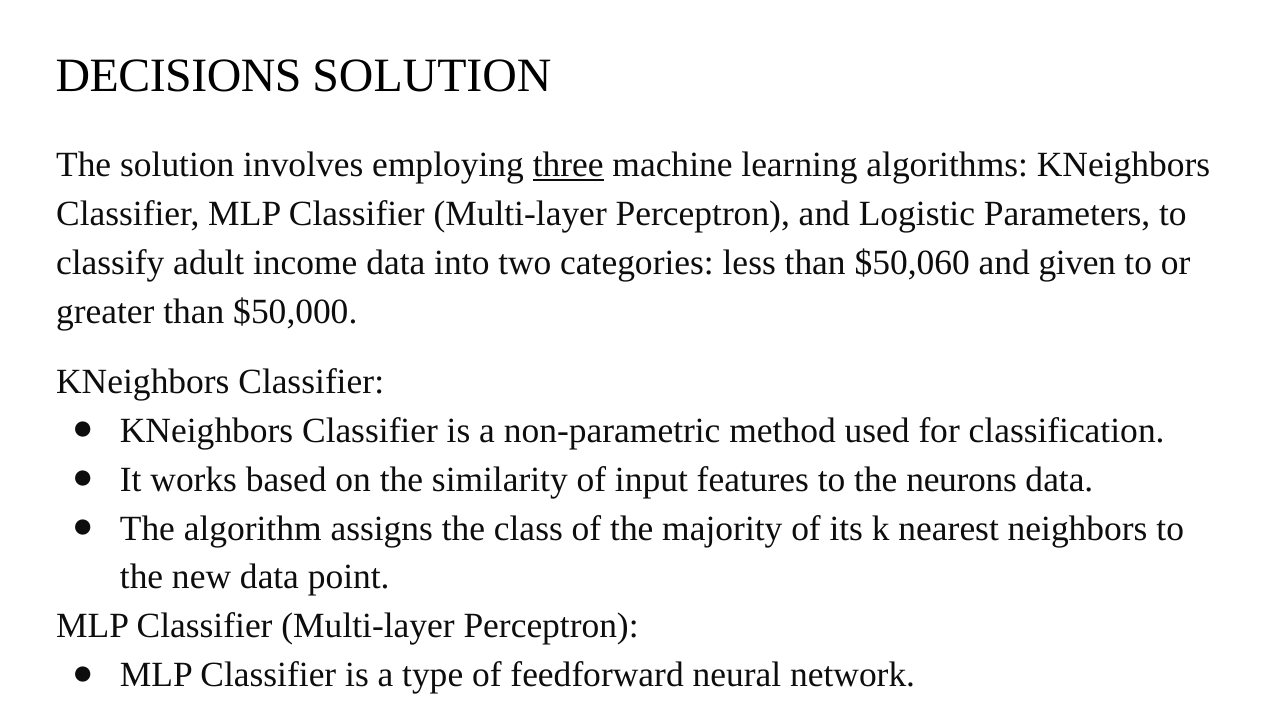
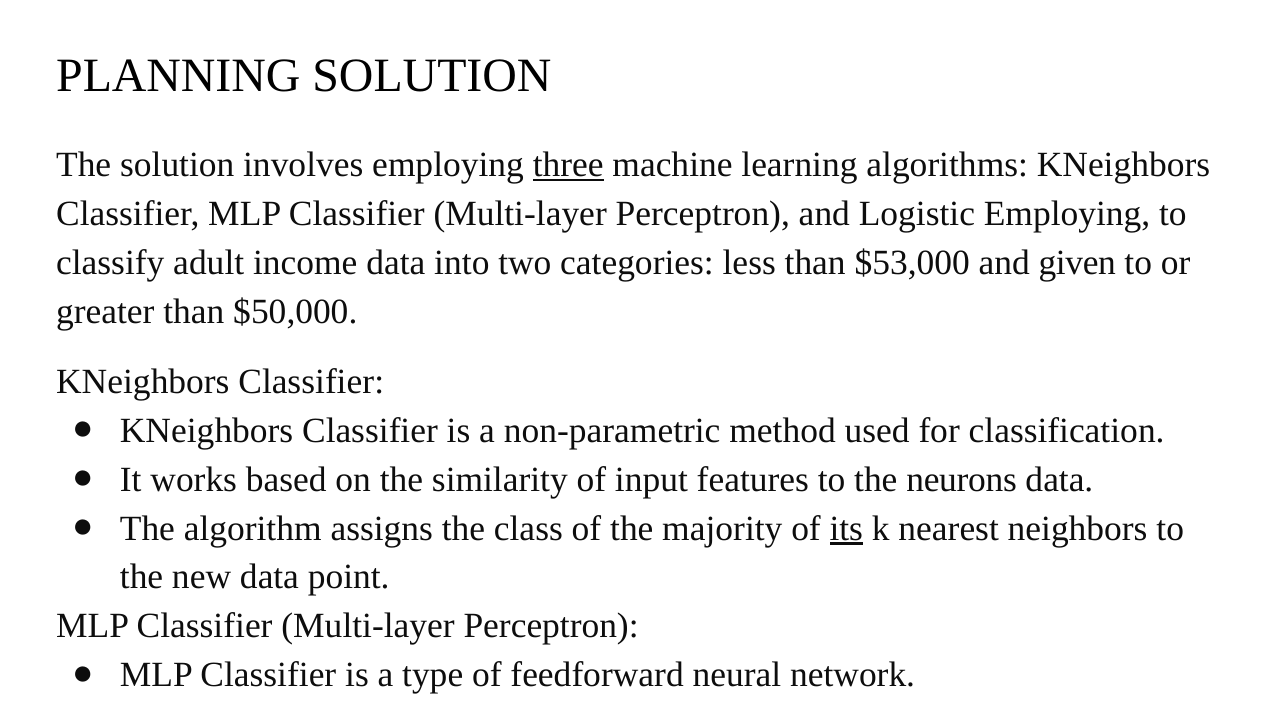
DECISIONS: DECISIONS -> PLANNING (178, 76)
Logistic Parameters: Parameters -> Employing (1067, 214)
$50,060: $50,060 -> $53,000 (912, 263)
its underline: none -> present (846, 528)
